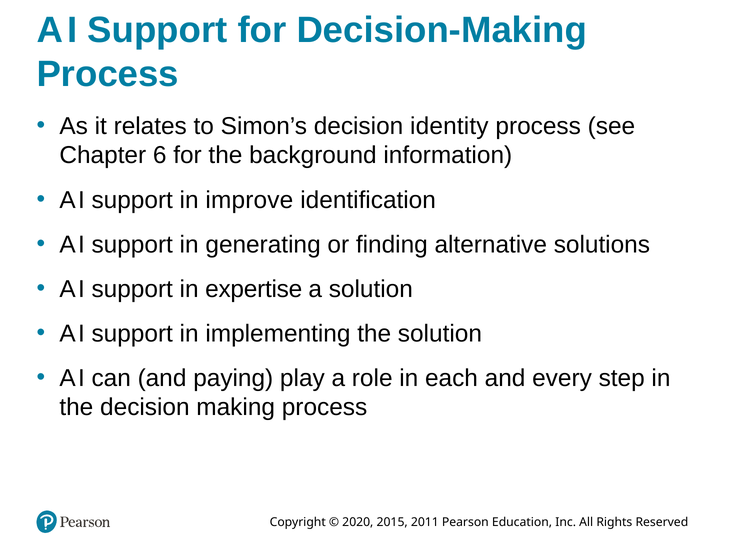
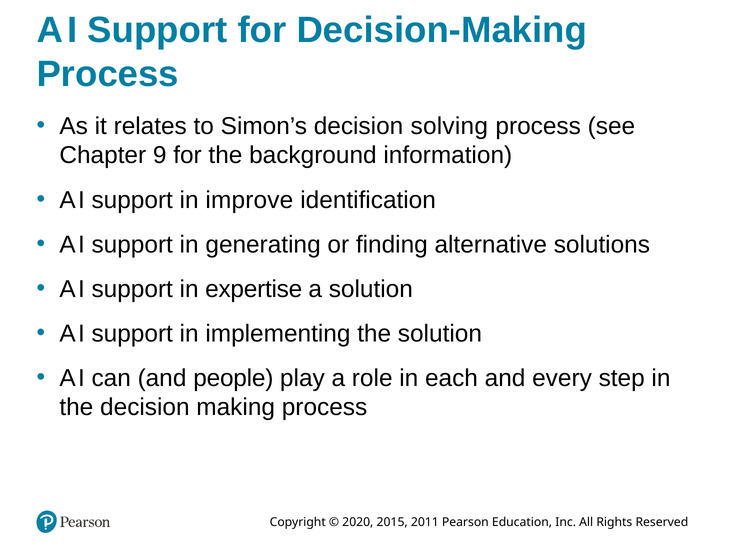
identity: identity -> solving (449, 126)
6: 6 -> 9 (160, 155)
paying: paying -> people (233, 378)
